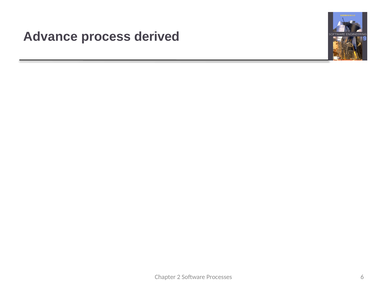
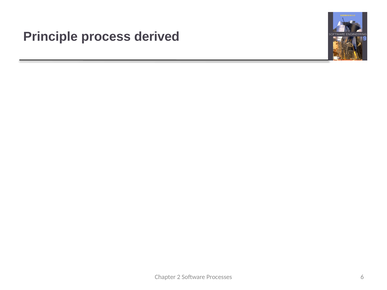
Advance: Advance -> Principle (50, 37)
